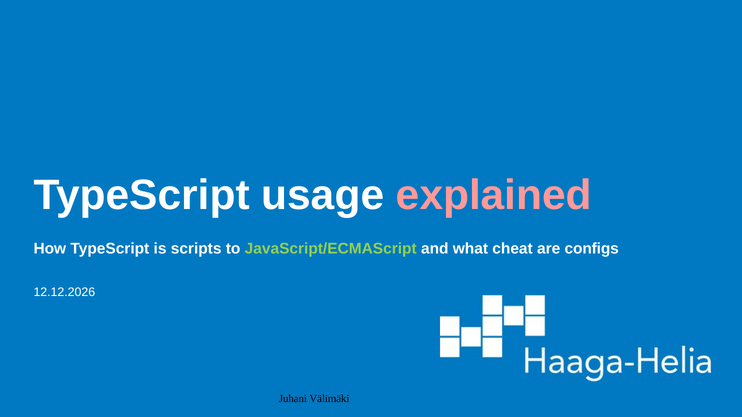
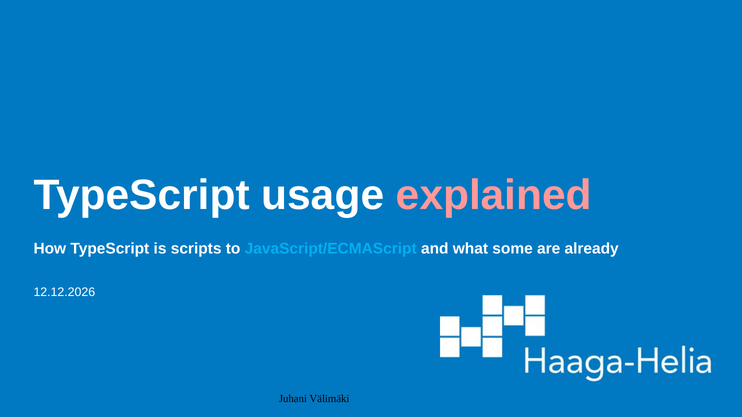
JavaScript/ECMAScript colour: light green -> light blue (331, 249)
cheat: cheat -> some (513, 249)
configs: configs -> already (592, 249)
